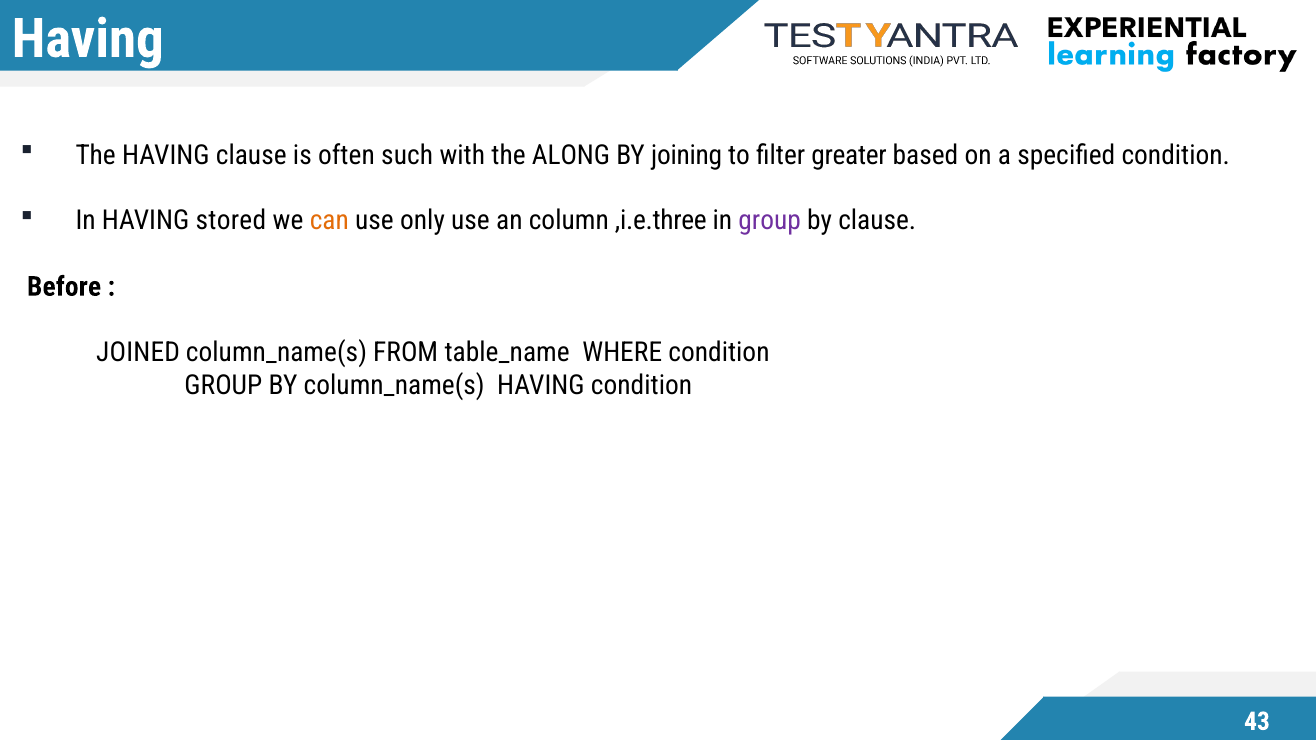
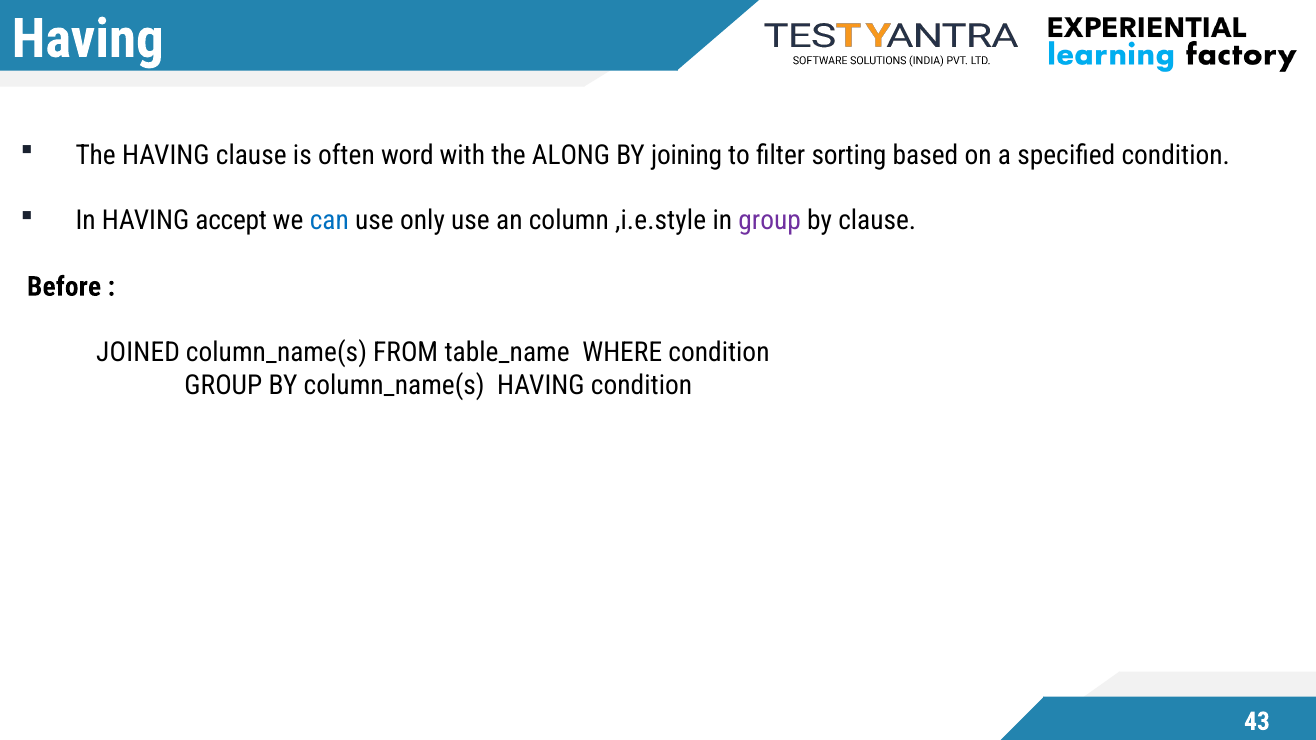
such: such -> word (407, 155)
greater: greater -> sorting (849, 155)
stored: stored -> accept (231, 221)
can colour: orange -> blue (329, 221)
,i.e.three: ,i.e.three -> ,i.e.style (661, 221)
